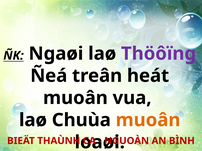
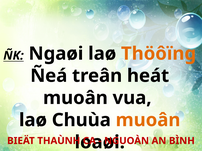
Thöôïng colour: purple -> orange (159, 54)
